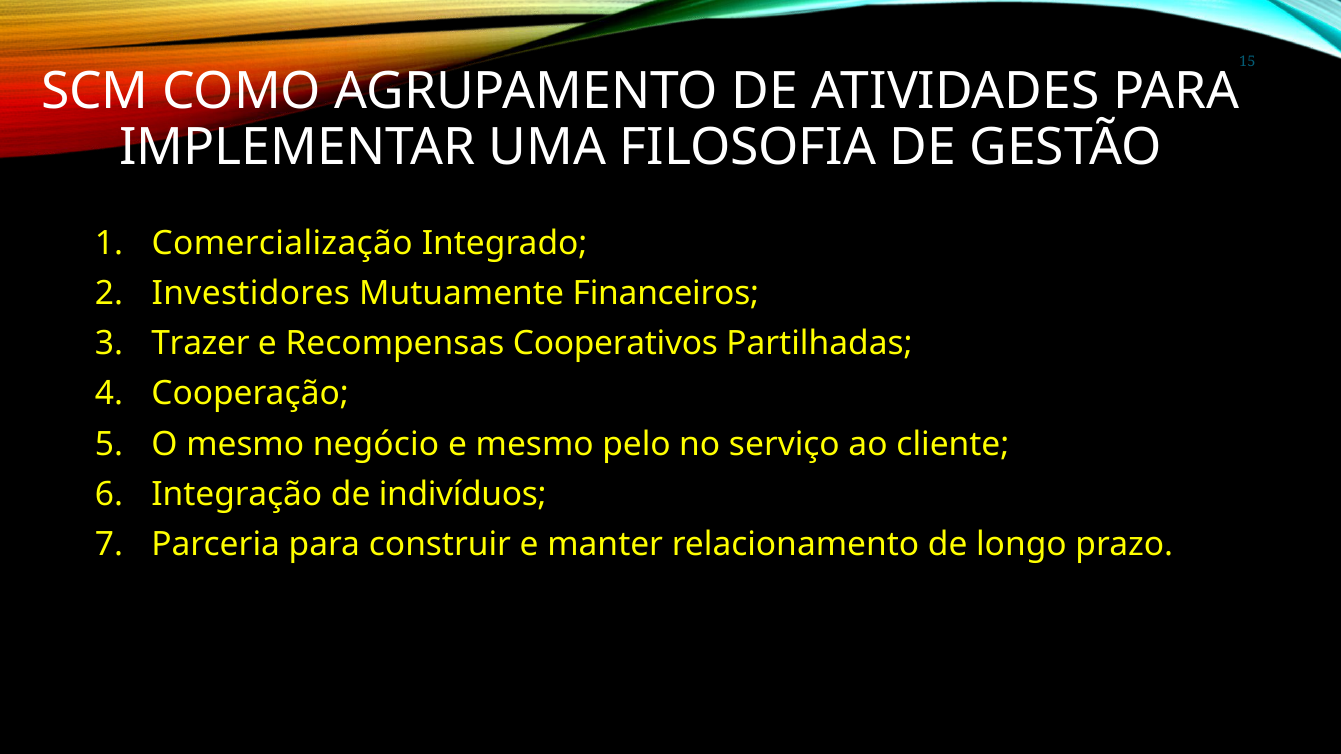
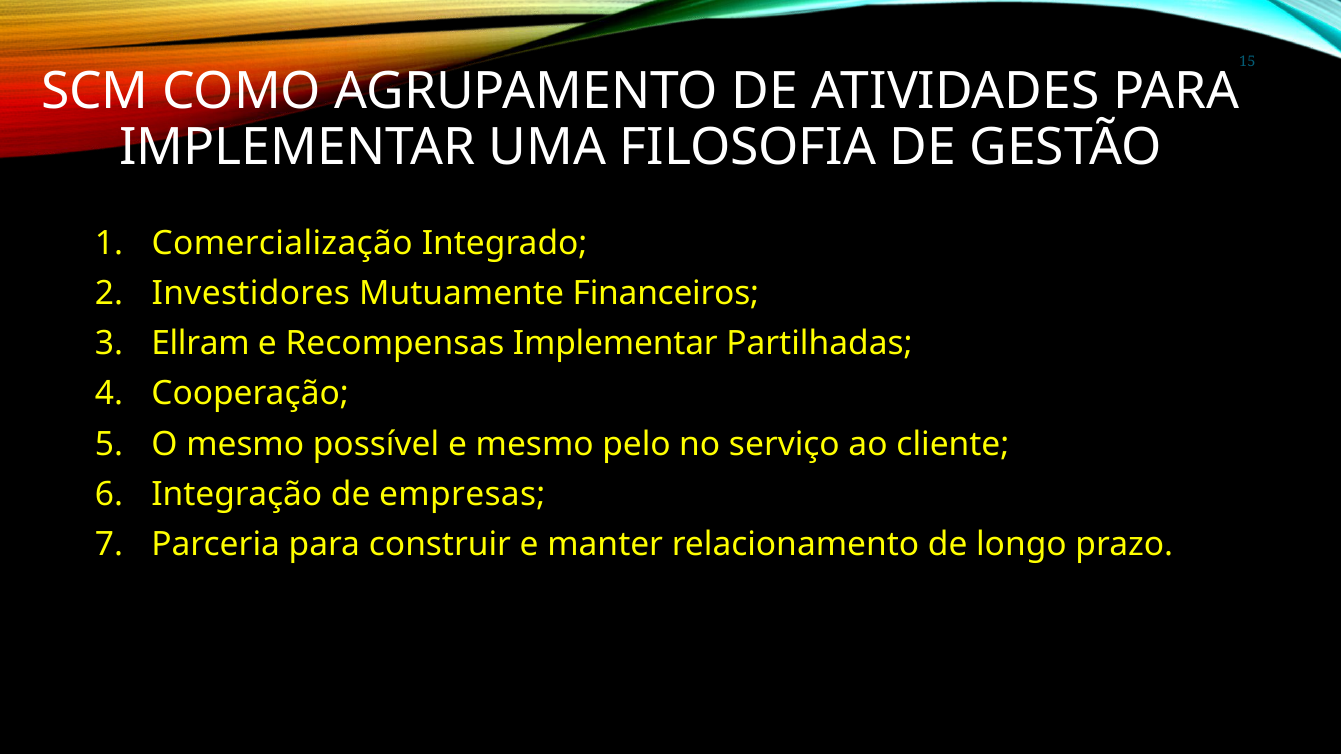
Trazer: Trazer -> Ellram (201, 344)
Recompensas Cooperativos: Cooperativos -> Implementar (615, 344)
negócio: negócio -> possível (376, 444)
indivíduos: indivíduos -> empresas (462, 494)
